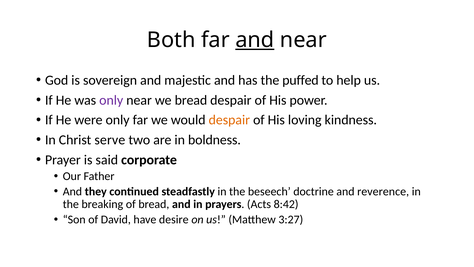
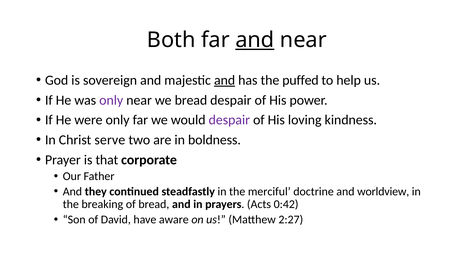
and underline: none -> present (225, 80)
despair colour: orange -> purple (229, 120)
said: said -> that (107, 160)
beseech: beseech -> merciful (269, 191)
reverence: reverence -> worldview (383, 191)
8:42: 8:42 -> 0:42 (286, 204)
desire: desire -> aware (174, 219)
3:27: 3:27 -> 2:27 (291, 219)
